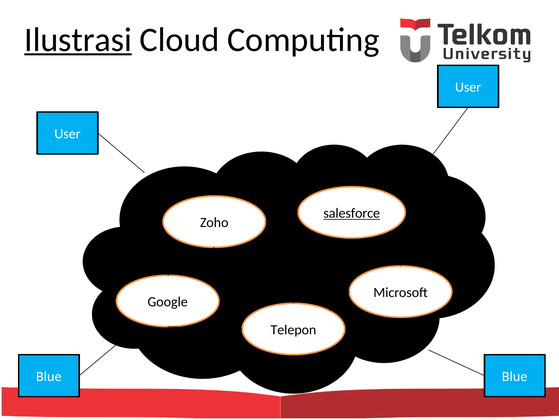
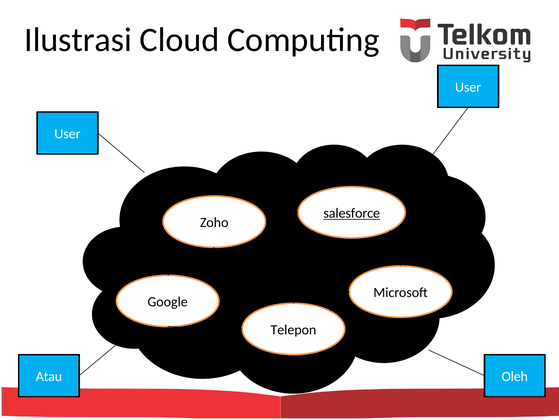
Ilustrasi underline: present -> none (78, 40)
Blue: Blue -> Atau (49, 376)
Blue: Blue -> Oleh (515, 376)
